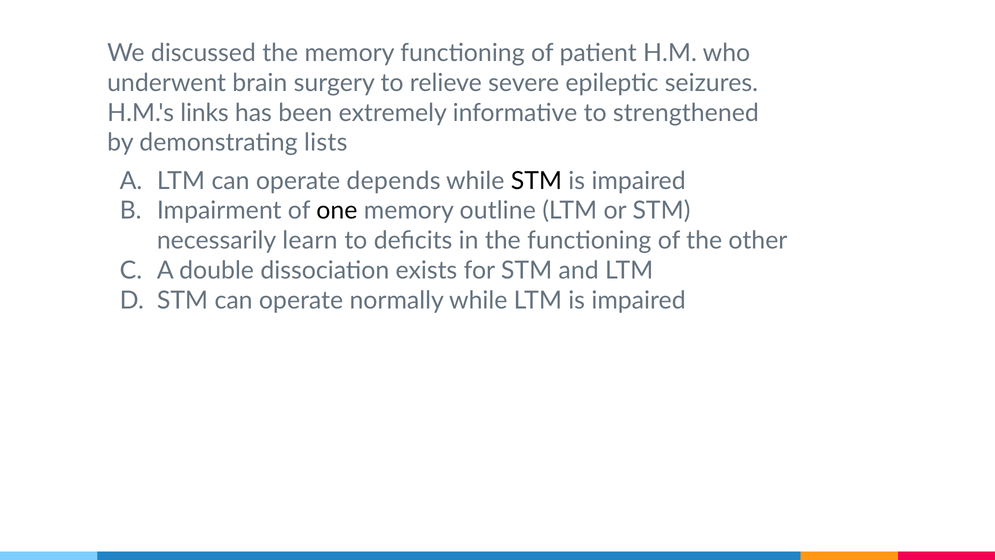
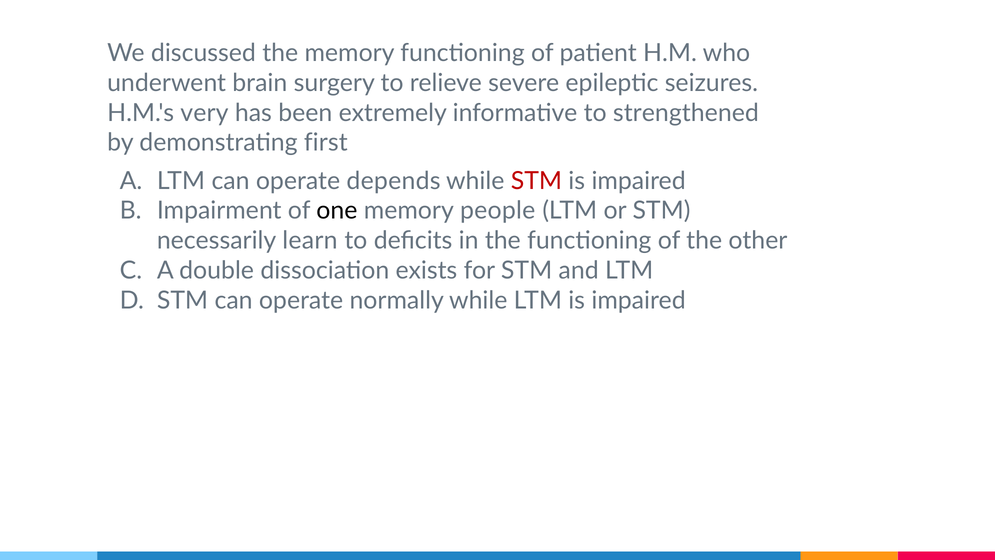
links: links -> very (204, 113)
lists: lists -> first (326, 143)
STM colour: black -> red (536, 181)
outline: outline -> people (498, 211)
